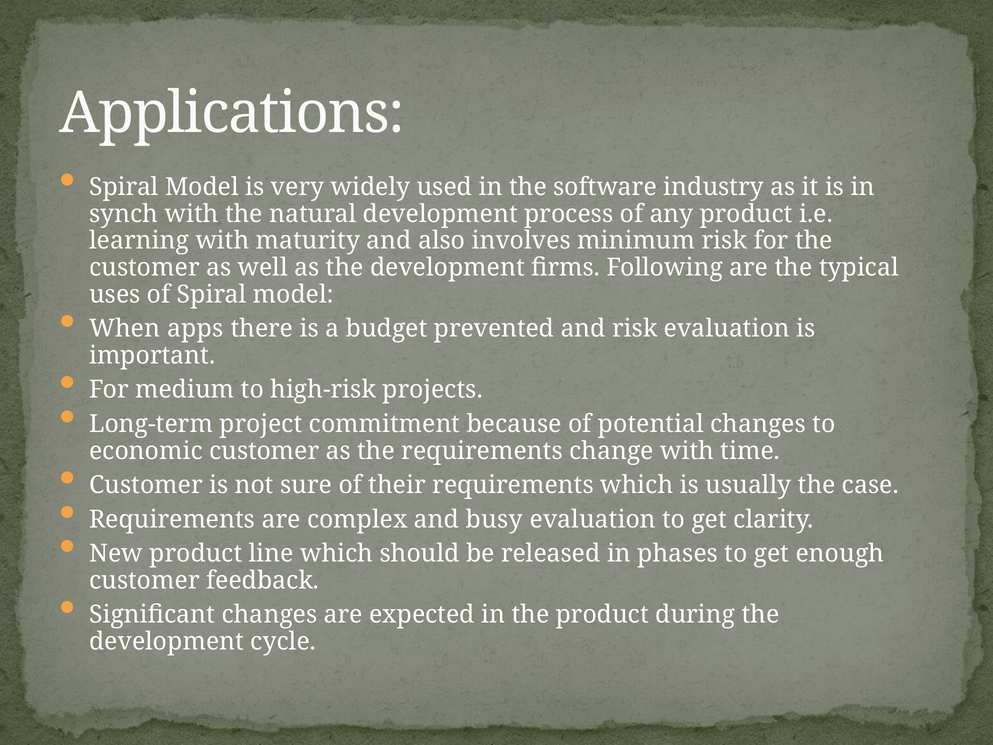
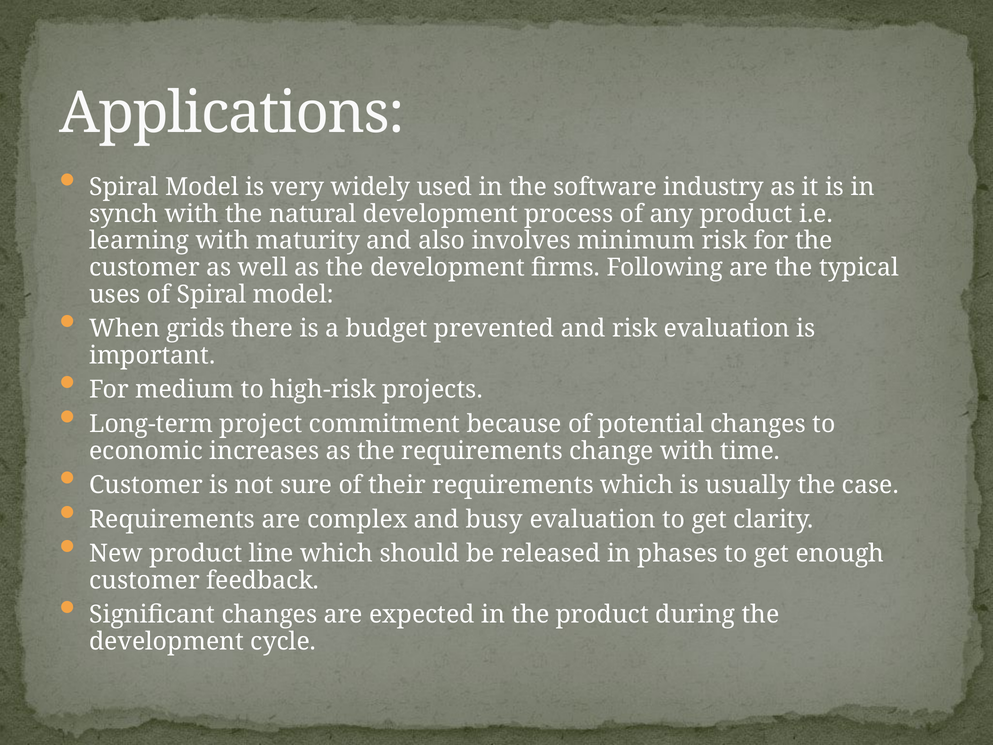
apps: apps -> grids (196, 329)
economic customer: customer -> increases (264, 451)
